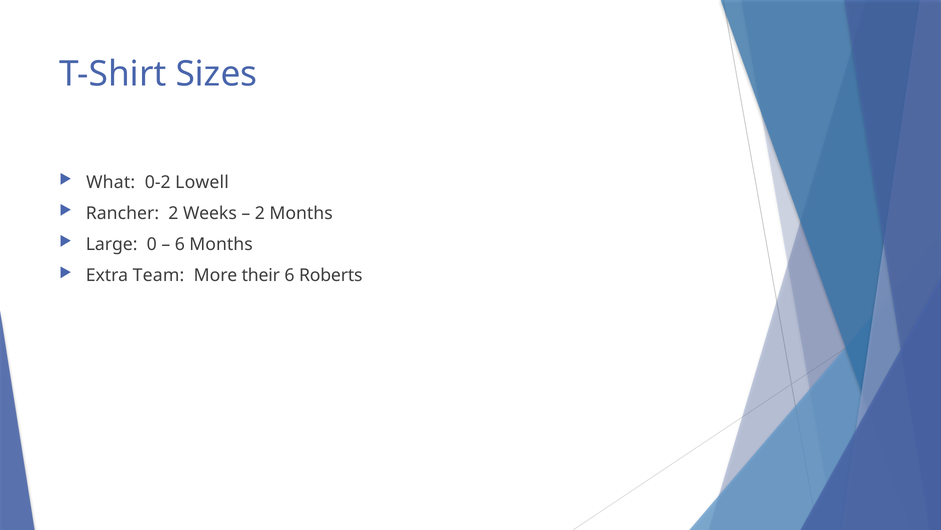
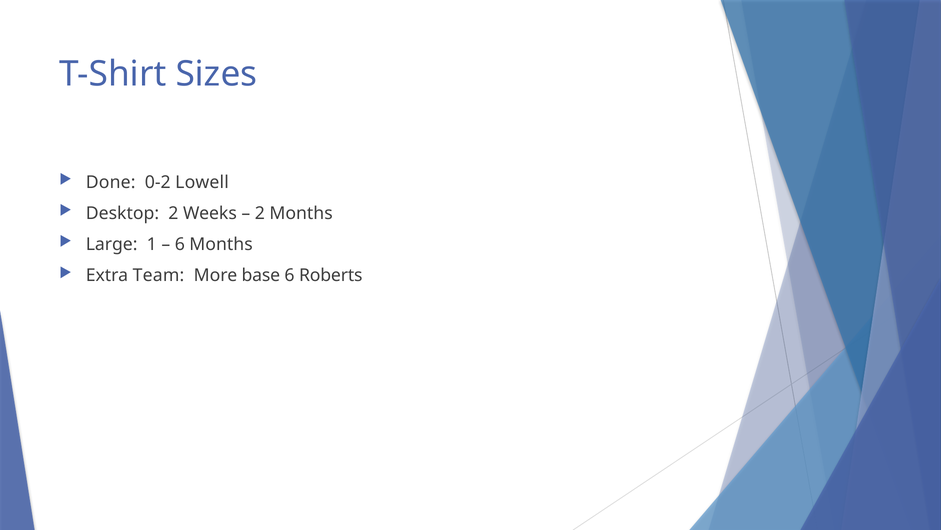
What: What -> Done (111, 182)
Rancher: Rancher -> Desktop (122, 213)
0: 0 -> 1 (152, 244)
their: their -> base (261, 275)
